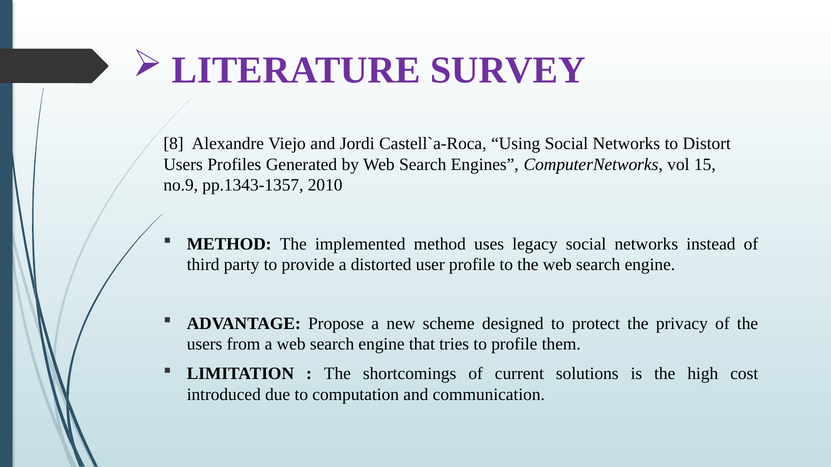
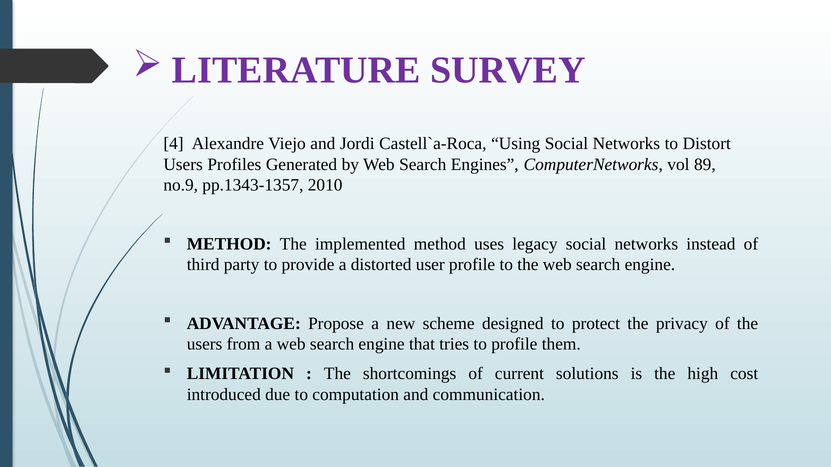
8: 8 -> 4 (173, 144)
15: 15 -> 89 (705, 164)
